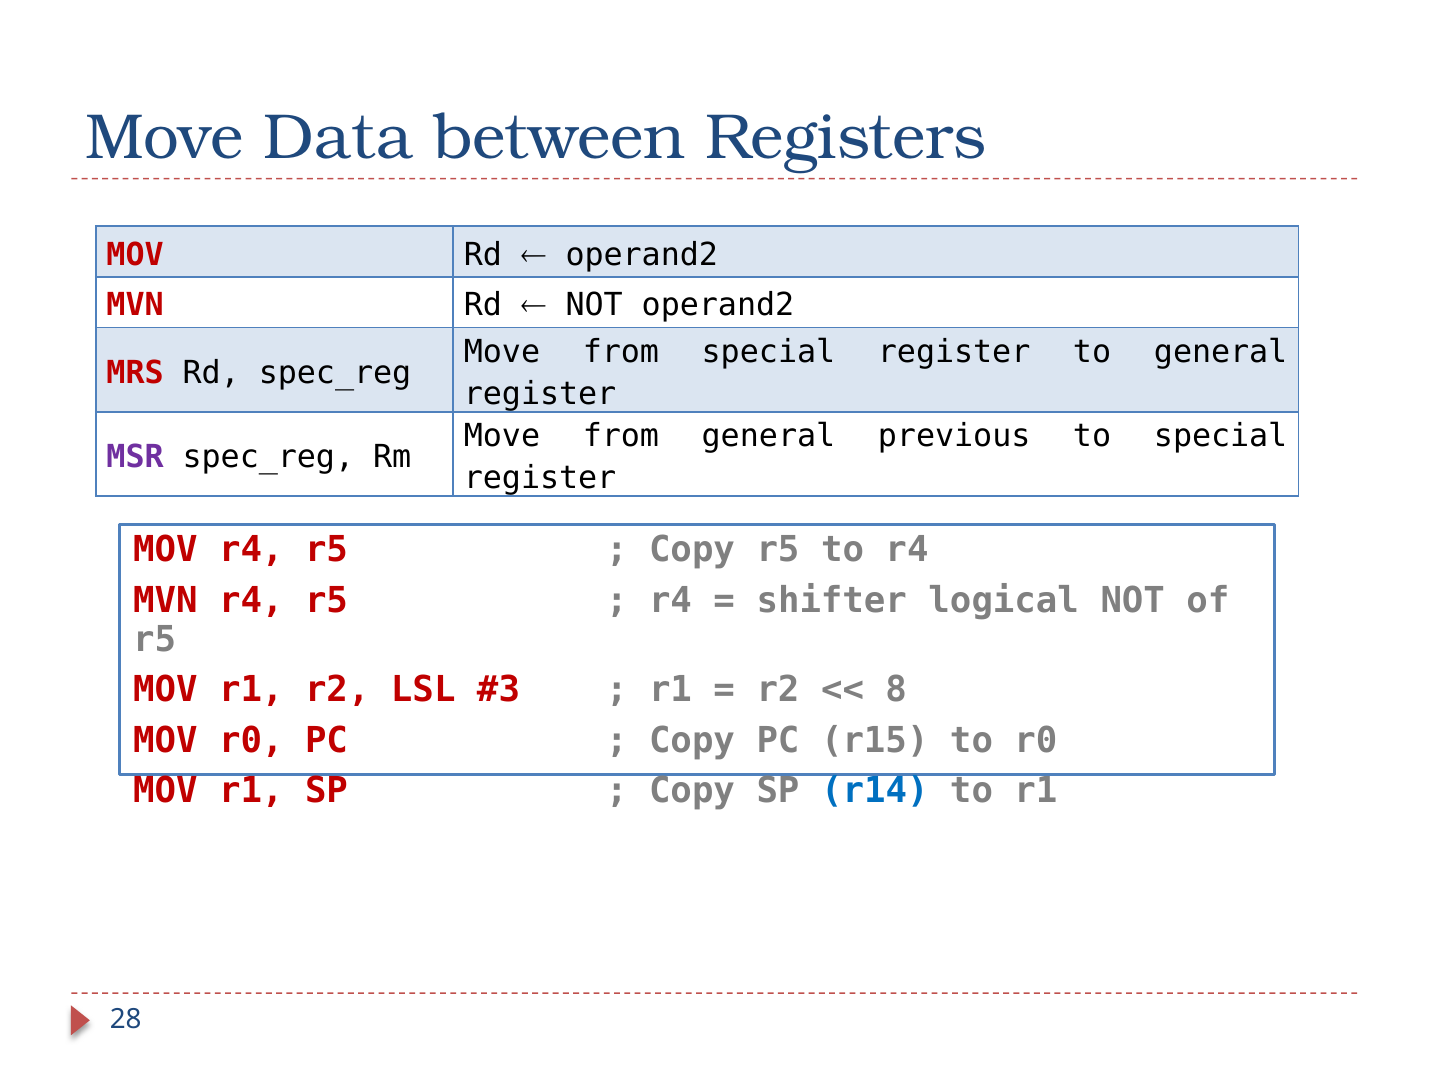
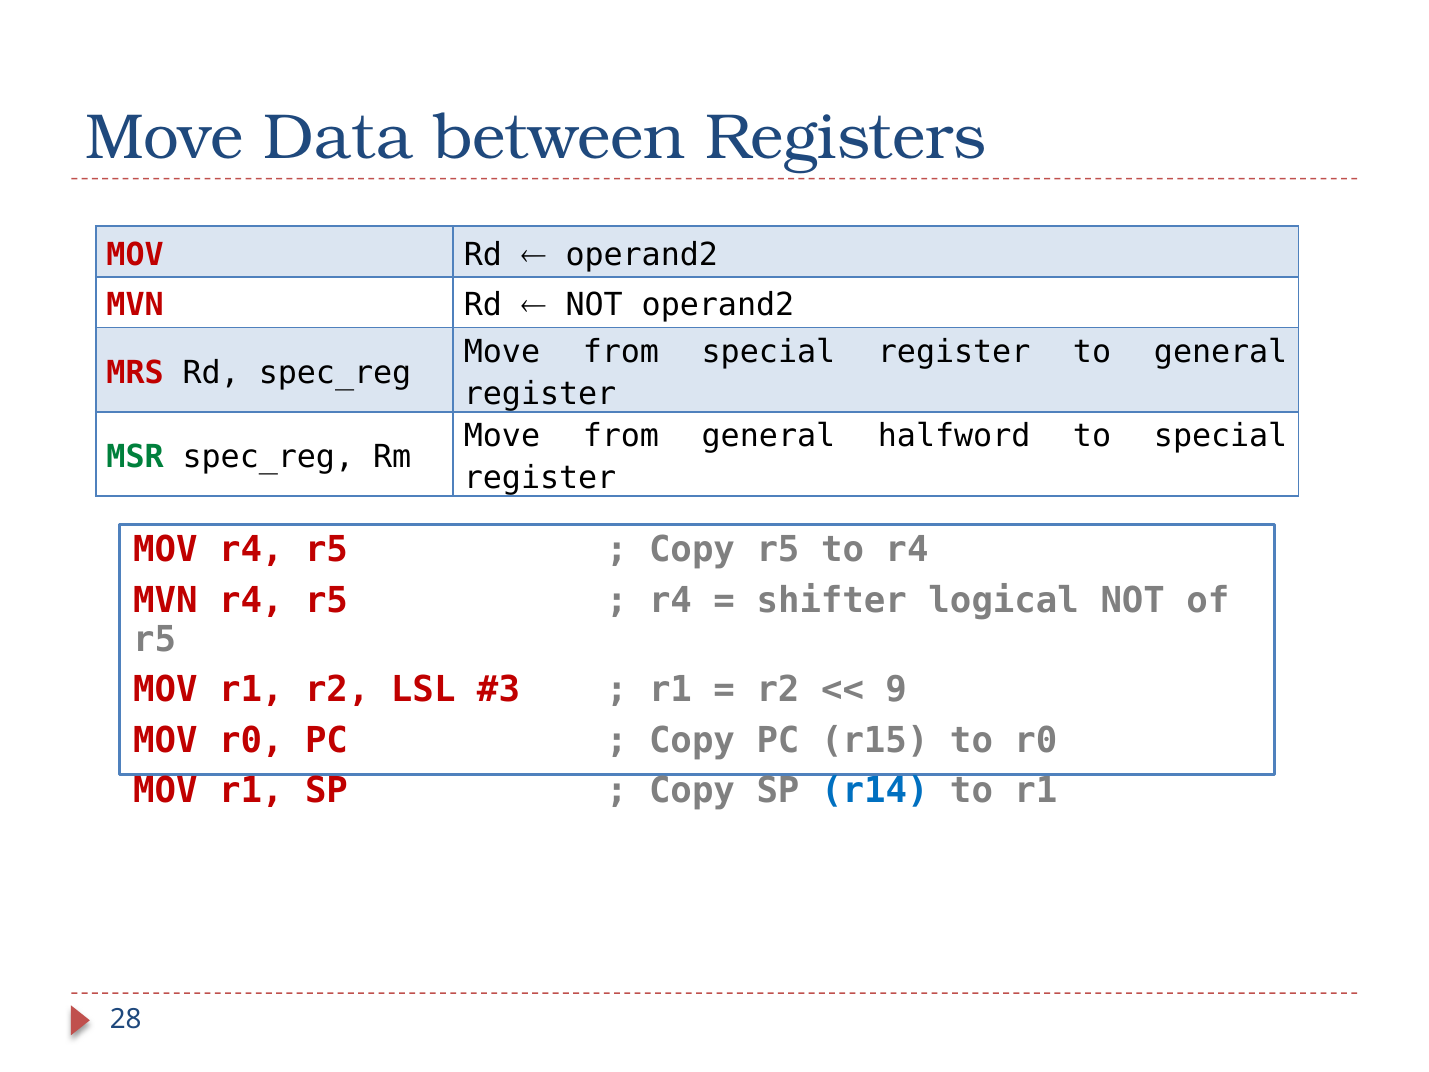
previous: previous -> halfword (954, 436)
MSR colour: purple -> green (135, 457)
8: 8 -> 9 (896, 690)
